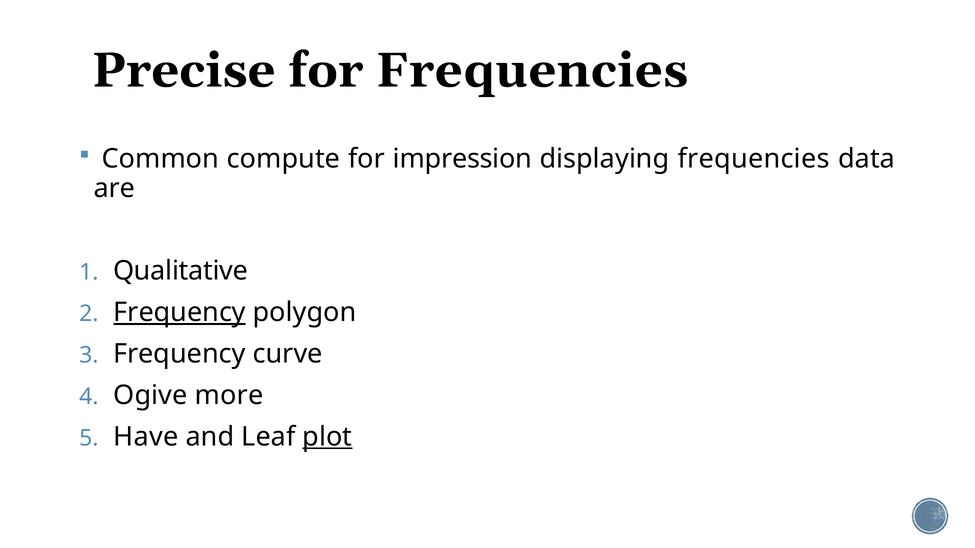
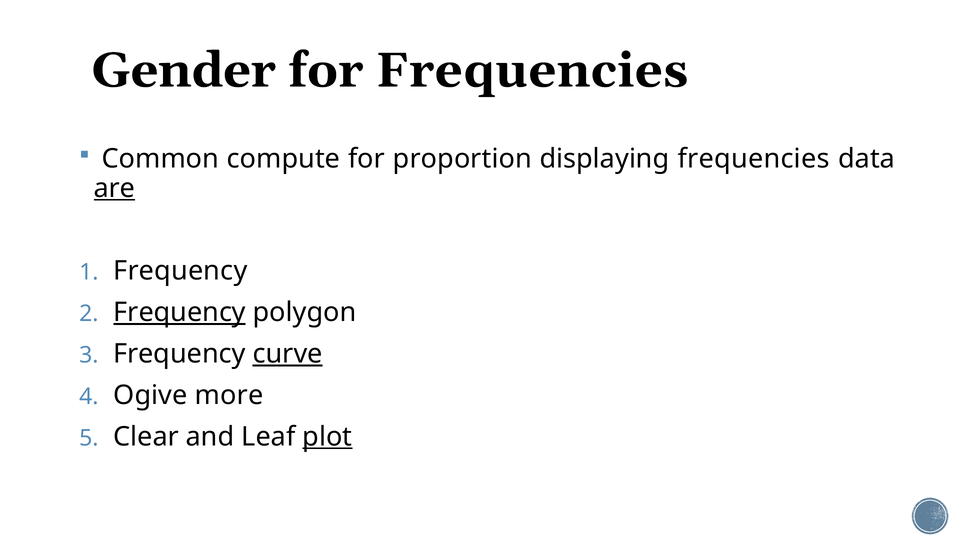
Precise: Precise -> Gender (184, 71)
impression: impression -> proportion (462, 159)
are underline: none -> present (114, 188)
Qualitative: Qualitative -> Frequency (180, 271)
curve underline: none -> present (288, 354)
Have: Have -> Clear (146, 437)
